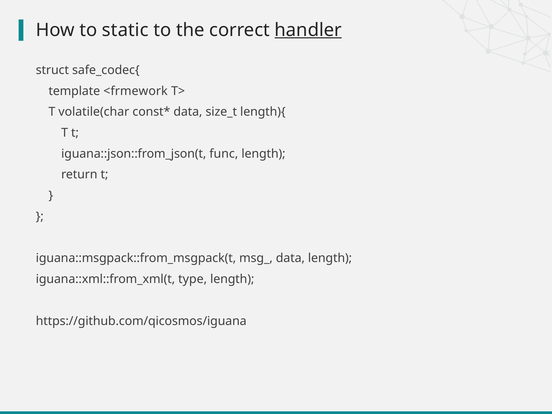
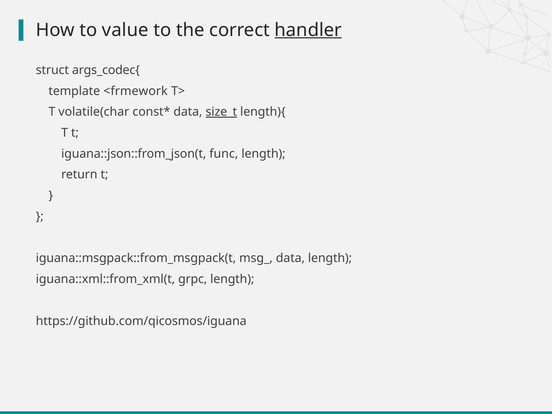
static: static -> value (125, 30)
safe_codec{: safe_codec{ -> args_codec{ (106, 70)
size_t underline: none -> present (221, 112)
type: type -> grpc (193, 279)
